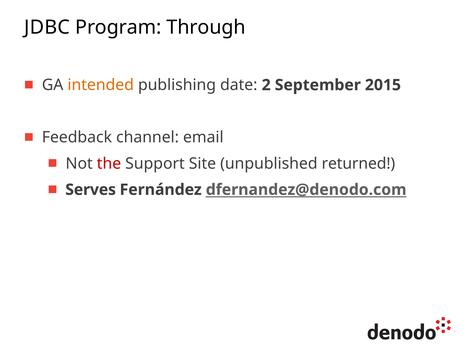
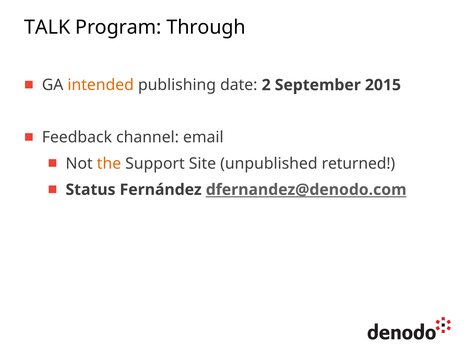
JDBC: JDBC -> TALK (47, 27)
the colour: red -> orange (109, 163)
Serves: Serves -> Status (91, 190)
